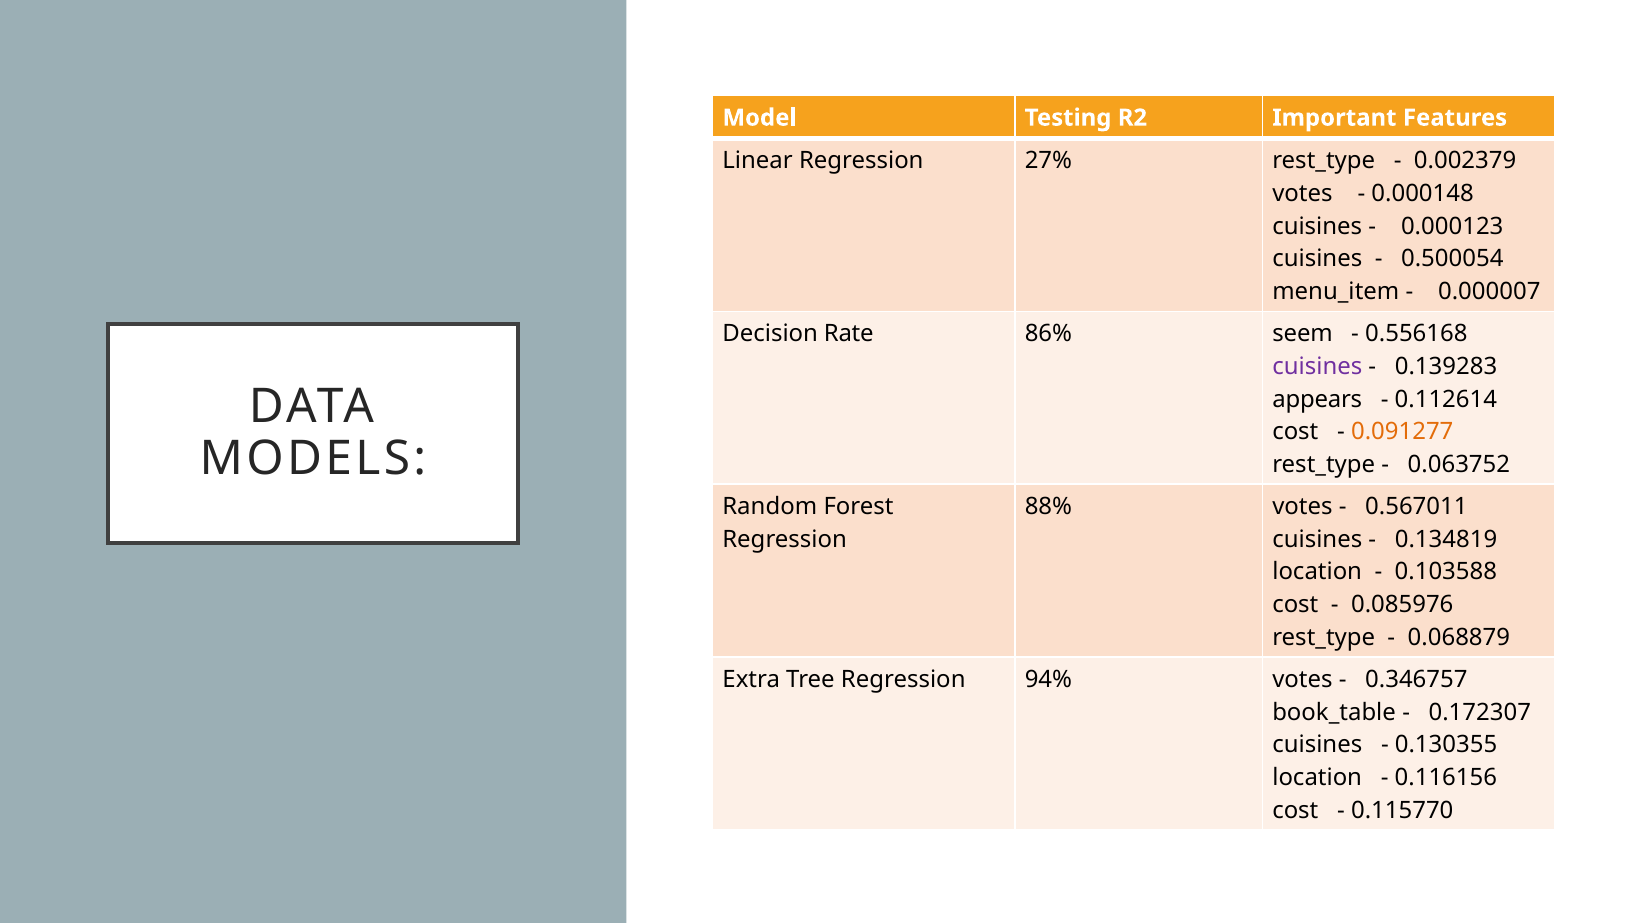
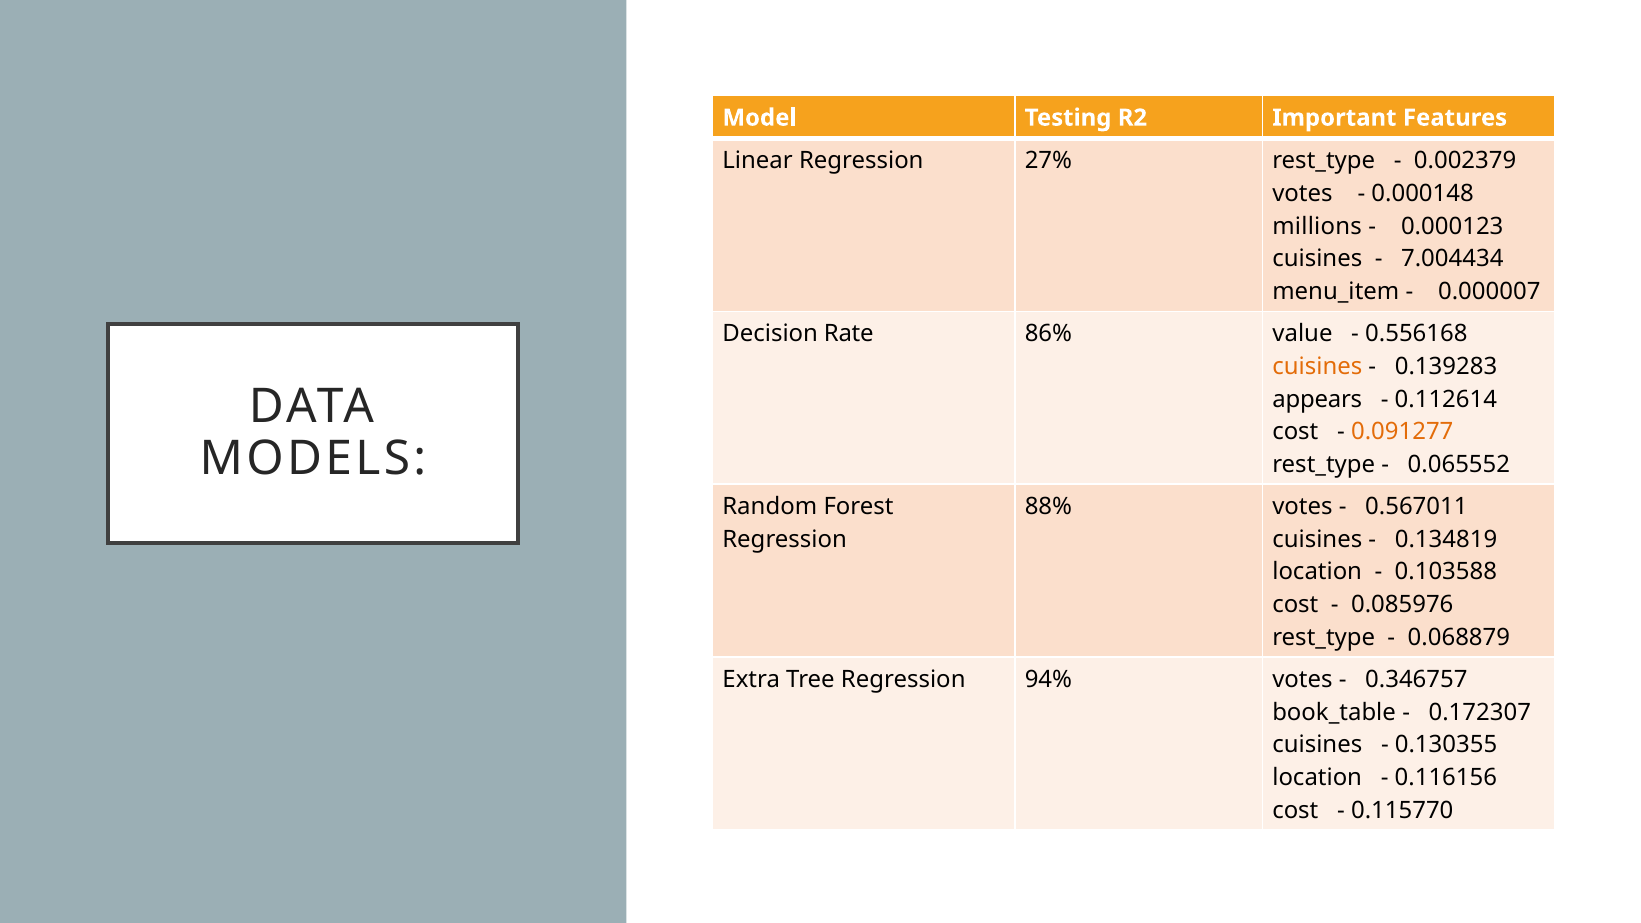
cuisines: cuisines -> millions (1317, 226)
0.500054: 0.500054 -> 7.004434 (1452, 259)
seem: seem -> value (1302, 334)
cuisines colour: purple -> orange (1317, 367)
0.063752: 0.063752 -> 0.065552 (1459, 464)
